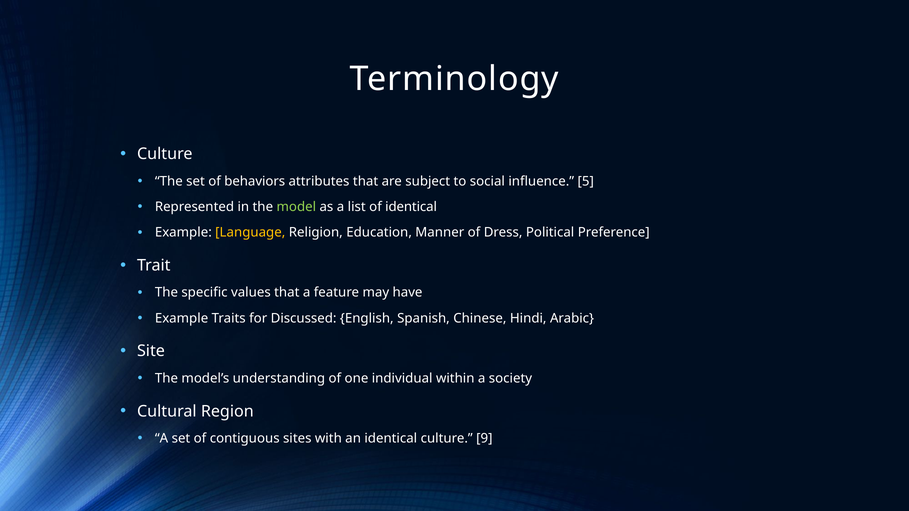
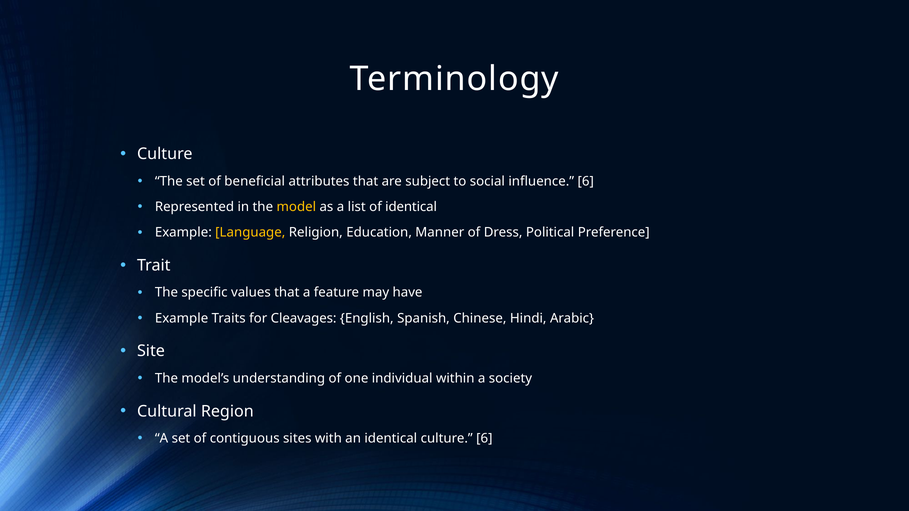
behaviors: behaviors -> beneficial (255, 181)
influence 5: 5 -> 6 (586, 181)
model colour: light green -> yellow (296, 207)
Discussed: Discussed -> Cleavages (304, 319)
culture 9: 9 -> 6 (484, 439)
